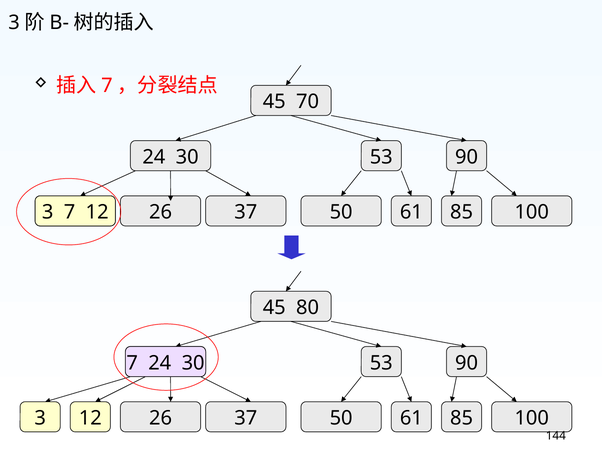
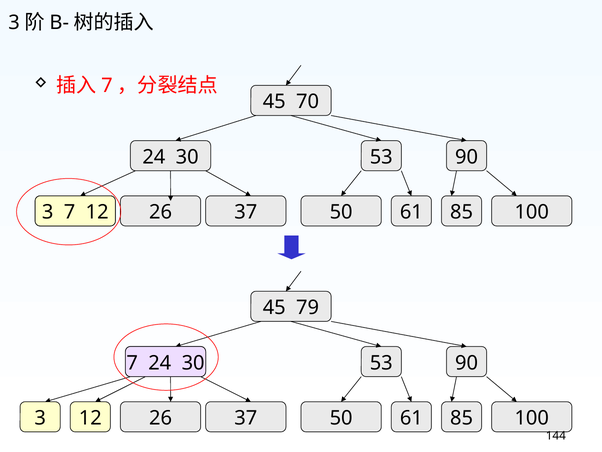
80: 80 -> 79 (308, 307)
